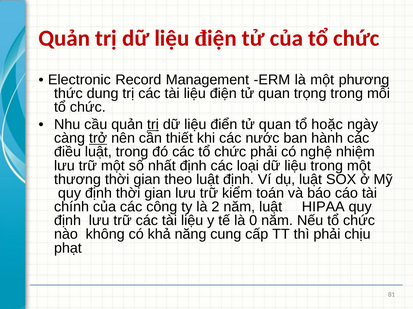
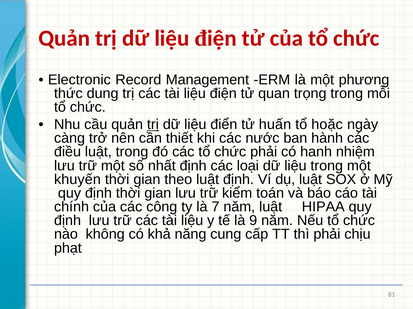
quan: quan -> huấn (275, 125)
trở underline: present -> none (98, 139)
nghệ: nghệ -> hanh (316, 152)
thương: thương -> khuyến (77, 180)
2: 2 -> 7 (215, 207)
0: 0 -> 9 (253, 221)
